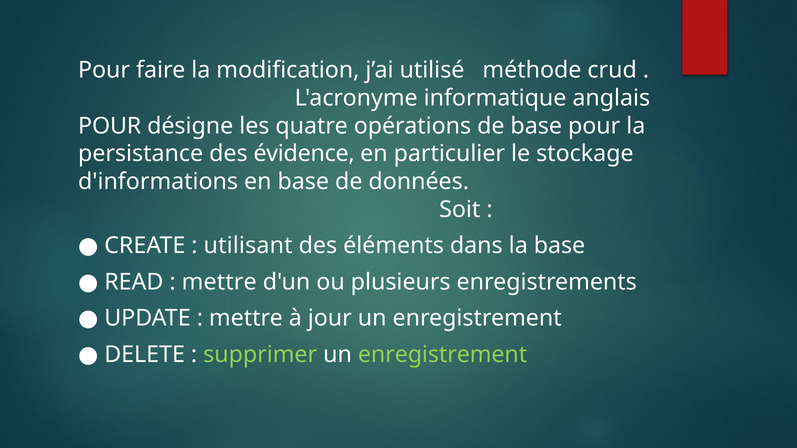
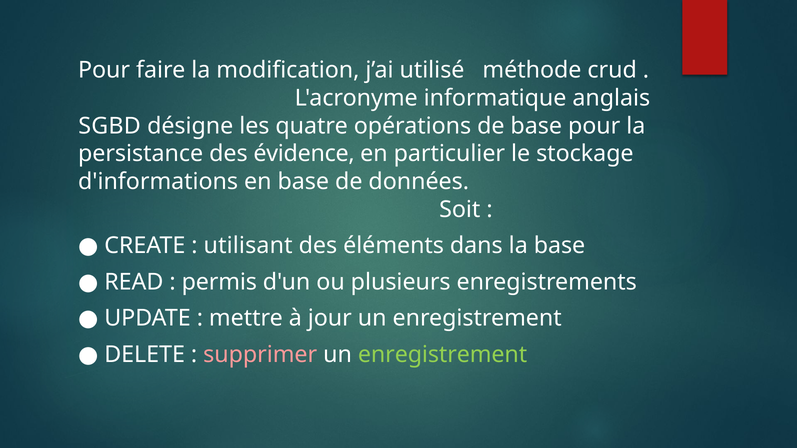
POUR: POUR -> SGBD (110, 126)
mettre: mettre -> permis (219, 282)
supprimer colour: light green -> pink (260, 355)
